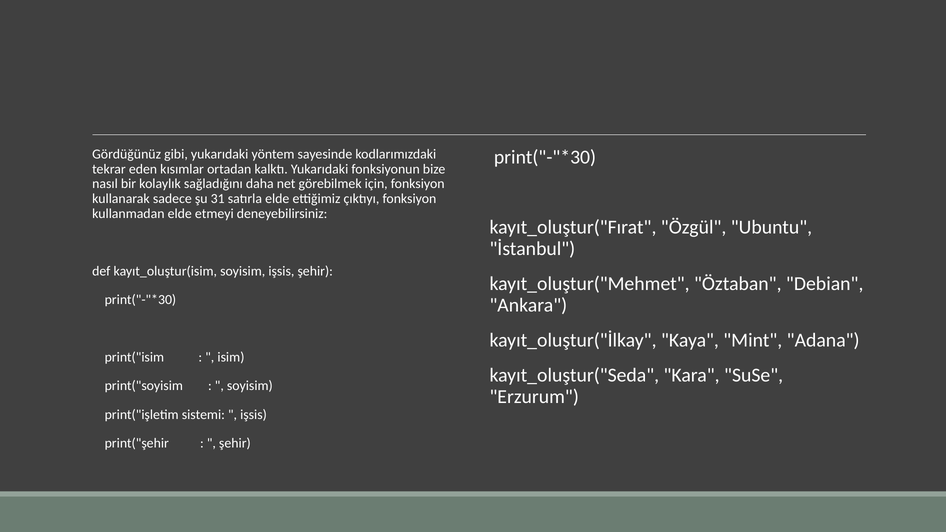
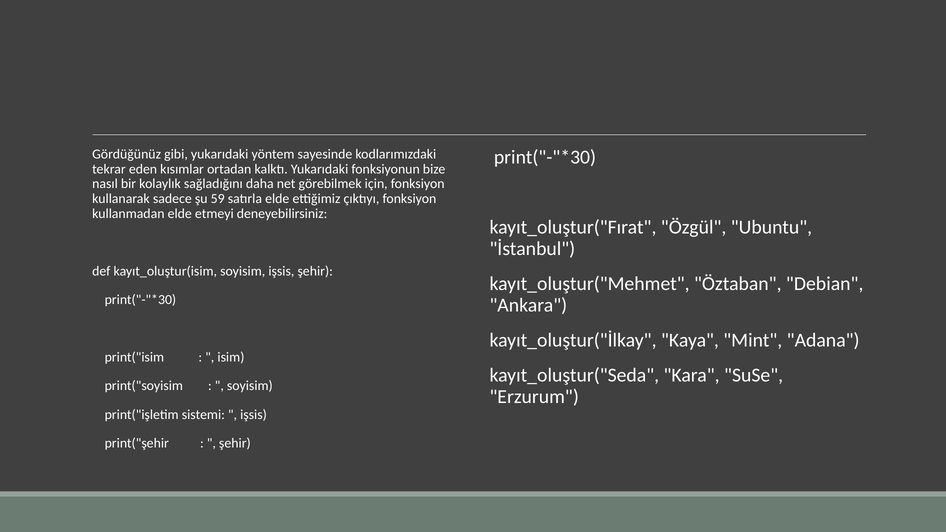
31: 31 -> 59 (218, 199)
